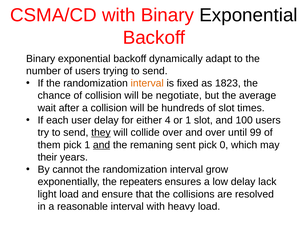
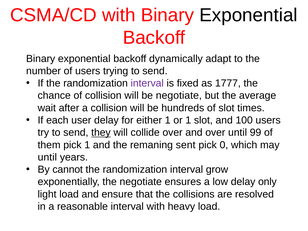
interval colour: orange -> purple (147, 83)
1823: 1823 -> 1777 (228, 83)
either 4: 4 -> 1 (168, 120)
and underline: present -> none (102, 145)
their: their -> until (47, 157)
the repeaters: repeaters -> negotiate (141, 182)
lack: lack -> only (267, 182)
